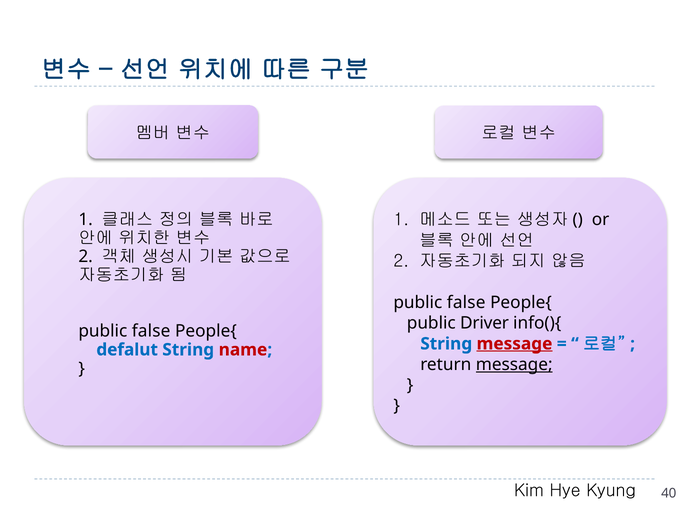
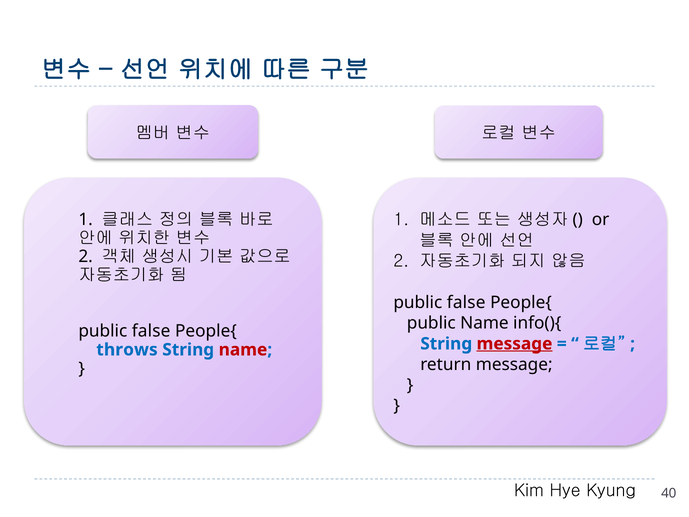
public Driver: Driver -> Name (484, 323)
defalut: defalut -> throws (127, 350)
message underline: present -> none (514, 364)
